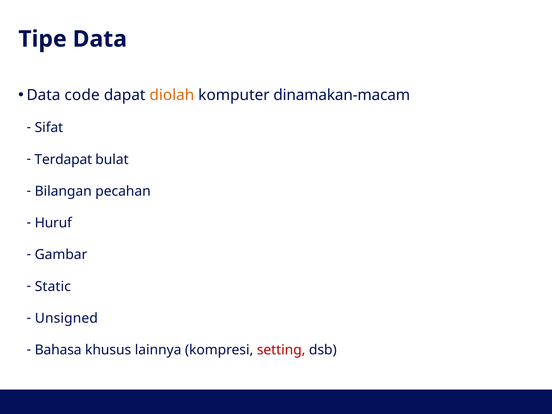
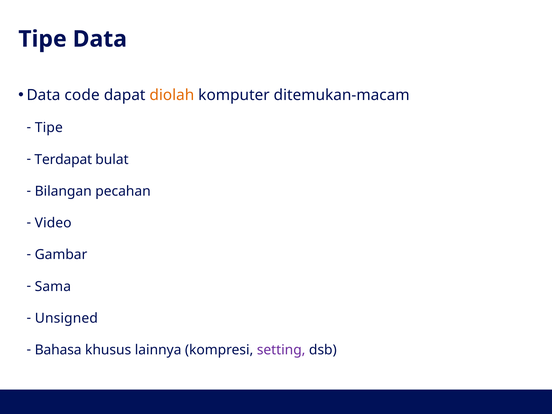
dinamakan-macam: dinamakan-macam -> ditemukan-macam (342, 95)
Sifat: Sifat -> Tipe (49, 128)
Huruf: Huruf -> Video (53, 223)
Static: Static -> Sama (53, 286)
setting colour: red -> purple (281, 350)
